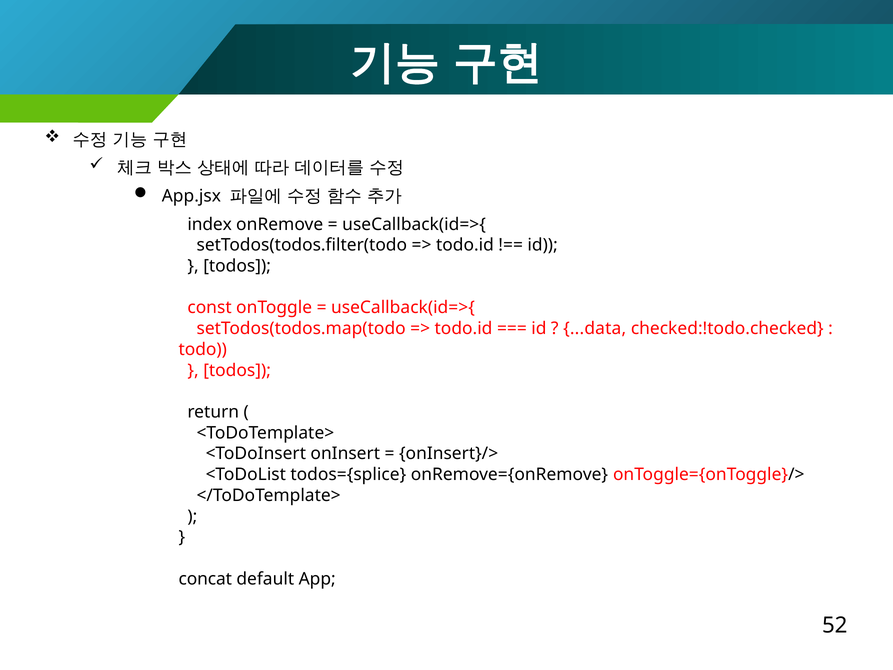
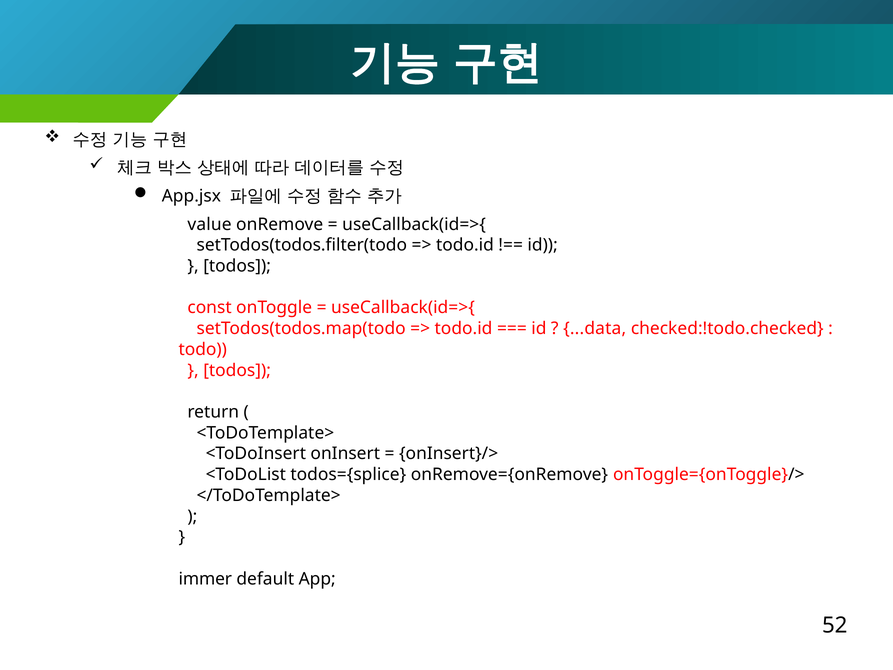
index: index -> value (210, 224)
concat: concat -> immer (205, 579)
